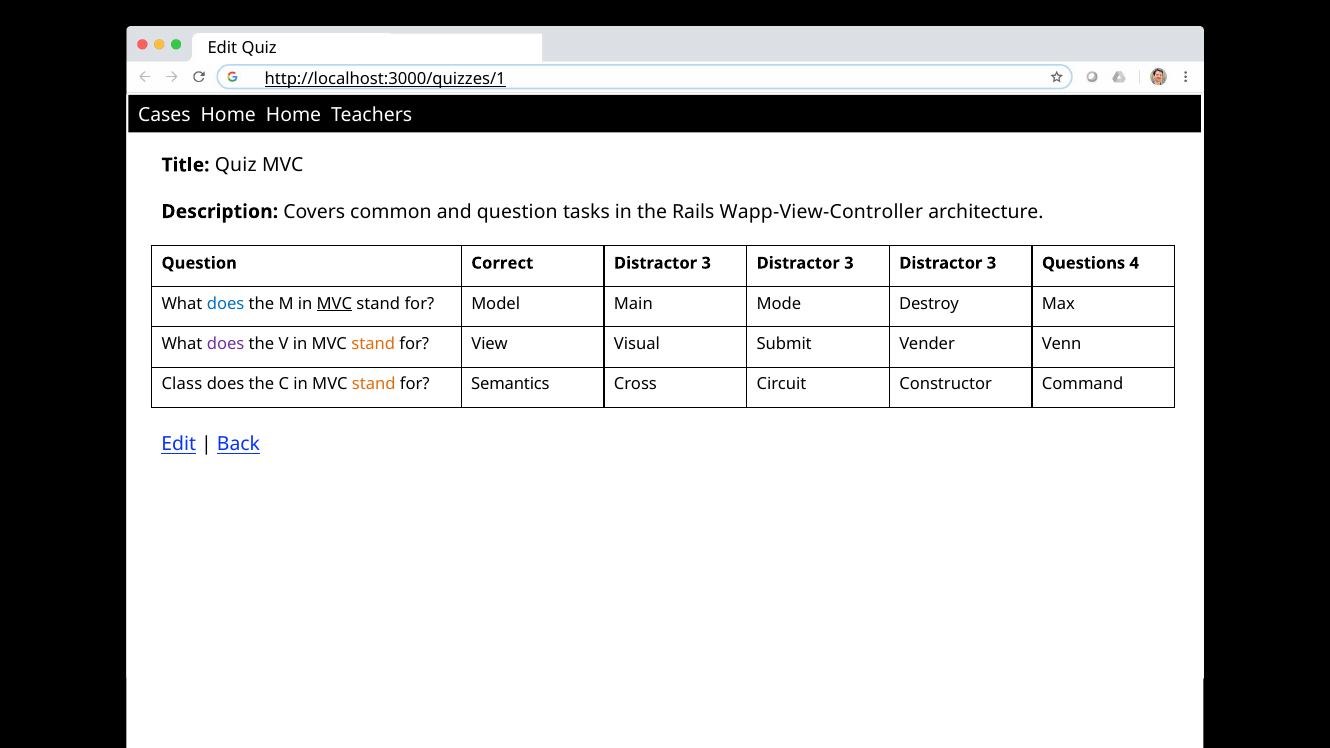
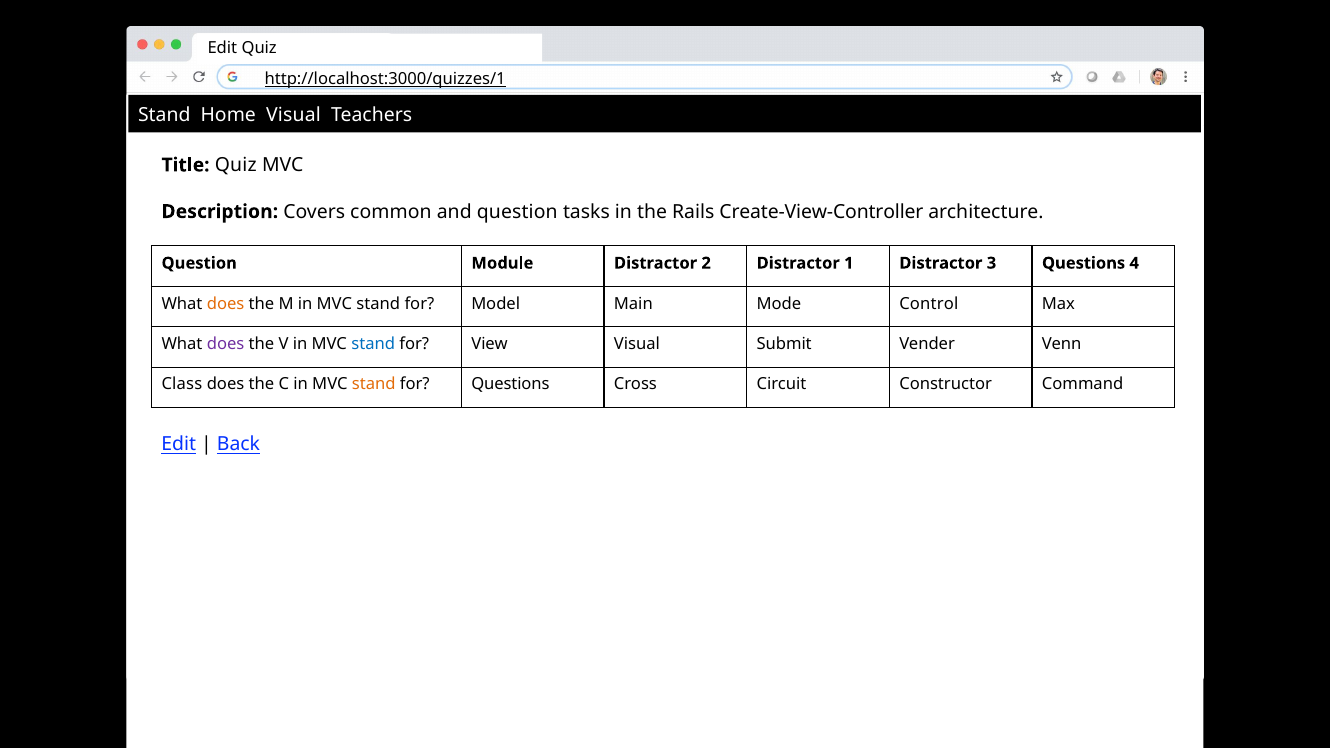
Cases: Cases -> Stand (164, 115)
Home Home: Home -> Visual (293, 115)
Wapp-View-Controller: Wapp-View-Controller -> Create-View-Controller (821, 212)
Correct: Correct -> Module (502, 263)
3: 3 -> 2 (706, 263)
3: 3 -> 1 (849, 263)
does colour: blue -> orange (226, 304)
MVC underline: present -> none (334, 304)
Destroy: Destroy -> Control (929, 304)
stand colour: orange -> blue (373, 344)
for Semantics: Semantics -> Questions (510, 385)
